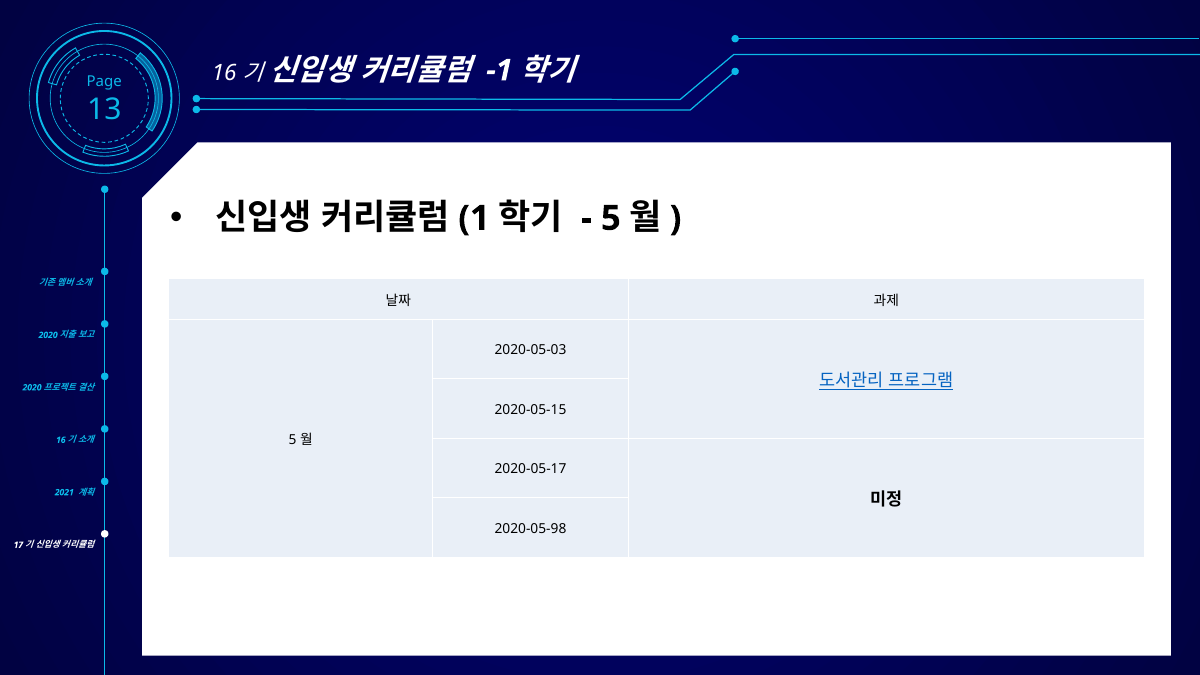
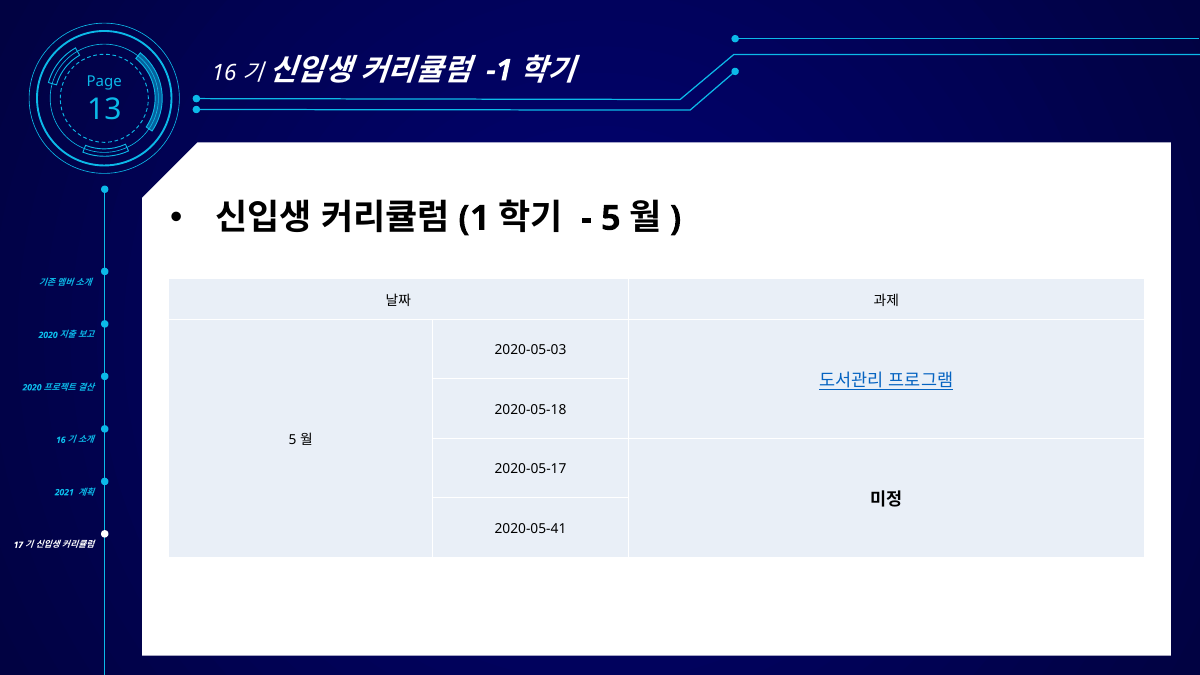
2020-05-15: 2020-05-15 -> 2020-05-18 (530, 410)
2020-05-98: 2020-05-98 -> 2020-05-41 (530, 529)
